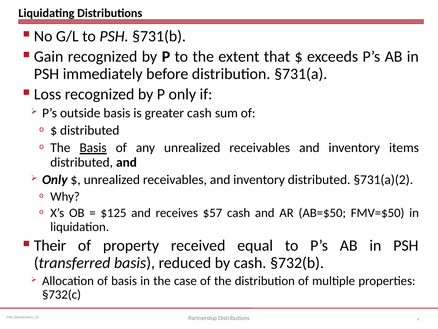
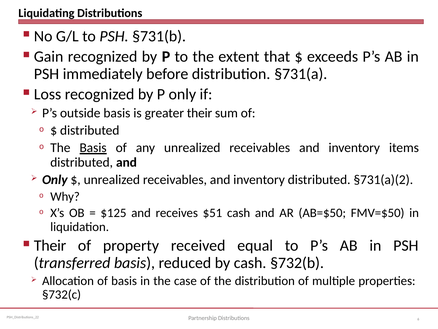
greater cash: cash -> their (200, 113)
$57: $57 -> $51 (213, 213)
